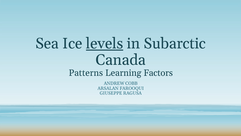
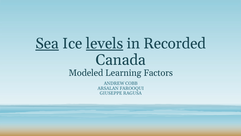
Sea underline: none -> present (47, 43)
Subarctic: Subarctic -> Recorded (175, 43)
Patterns: Patterns -> Modeled (86, 73)
